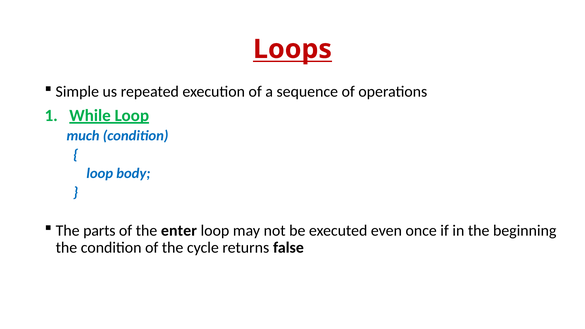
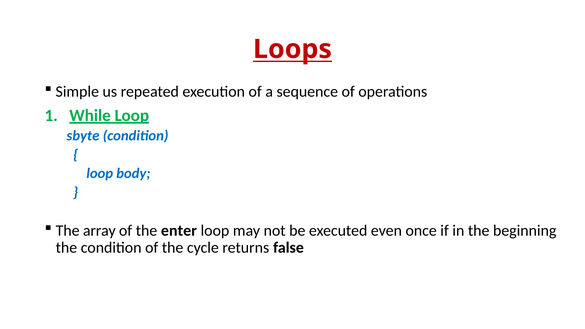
much: much -> sbyte (83, 136)
parts: parts -> array (99, 231)
